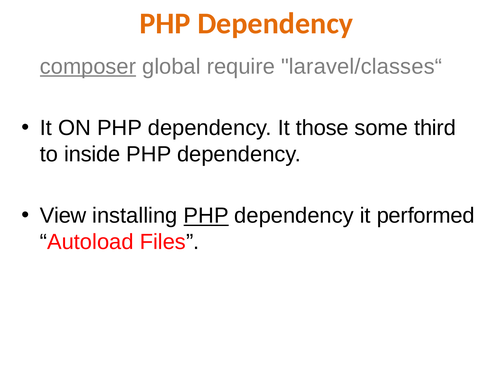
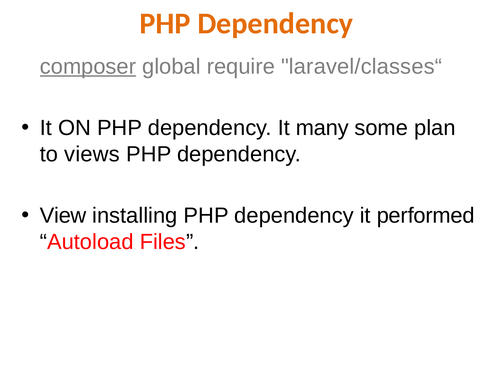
those: those -> many (322, 128)
third: third -> plan (435, 128)
inside: inside -> views (92, 154)
PHP underline: present -> none (206, 216)
